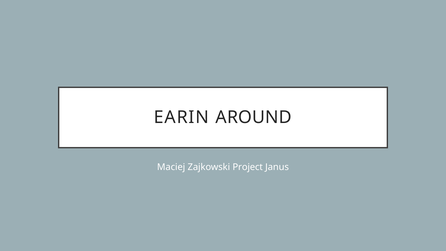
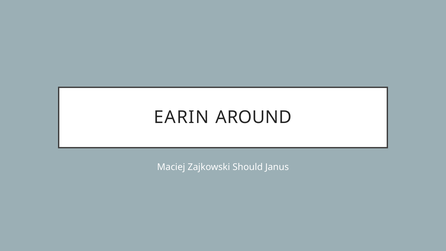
Project: Project -> Should (248, 167)
